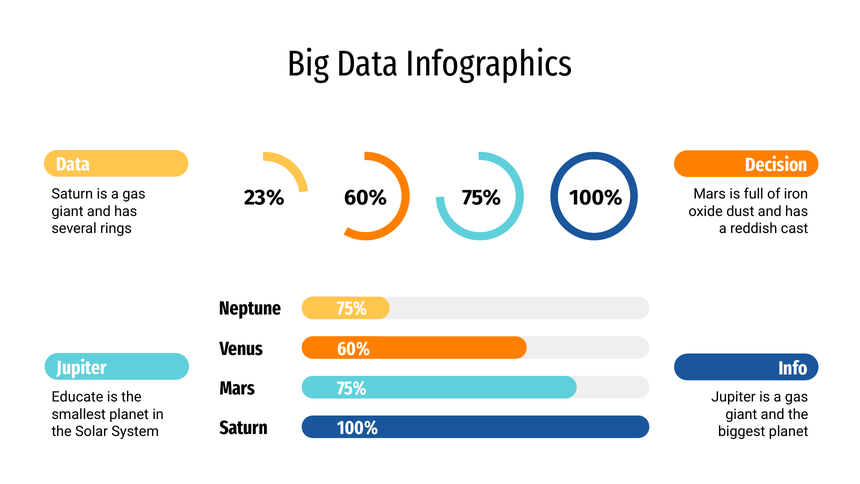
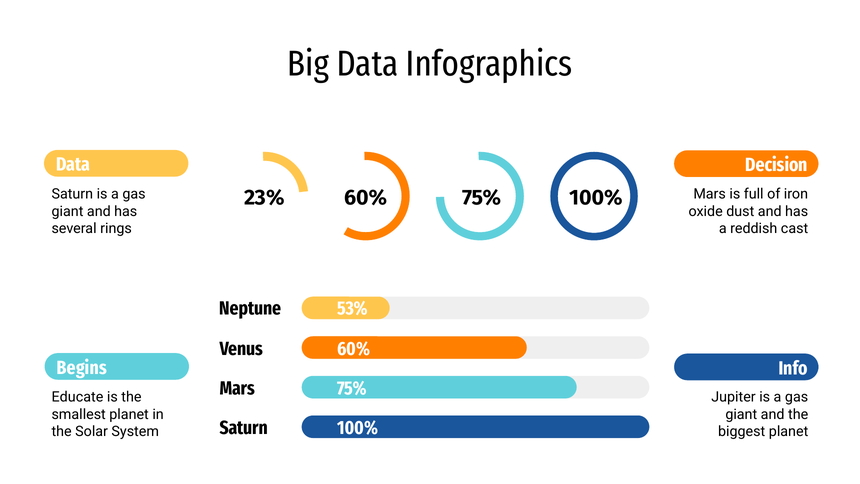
Neptune 75%: 75% -> 53% (352, 308)
Jupiter: Jupiter -> Begins (82, 368)
